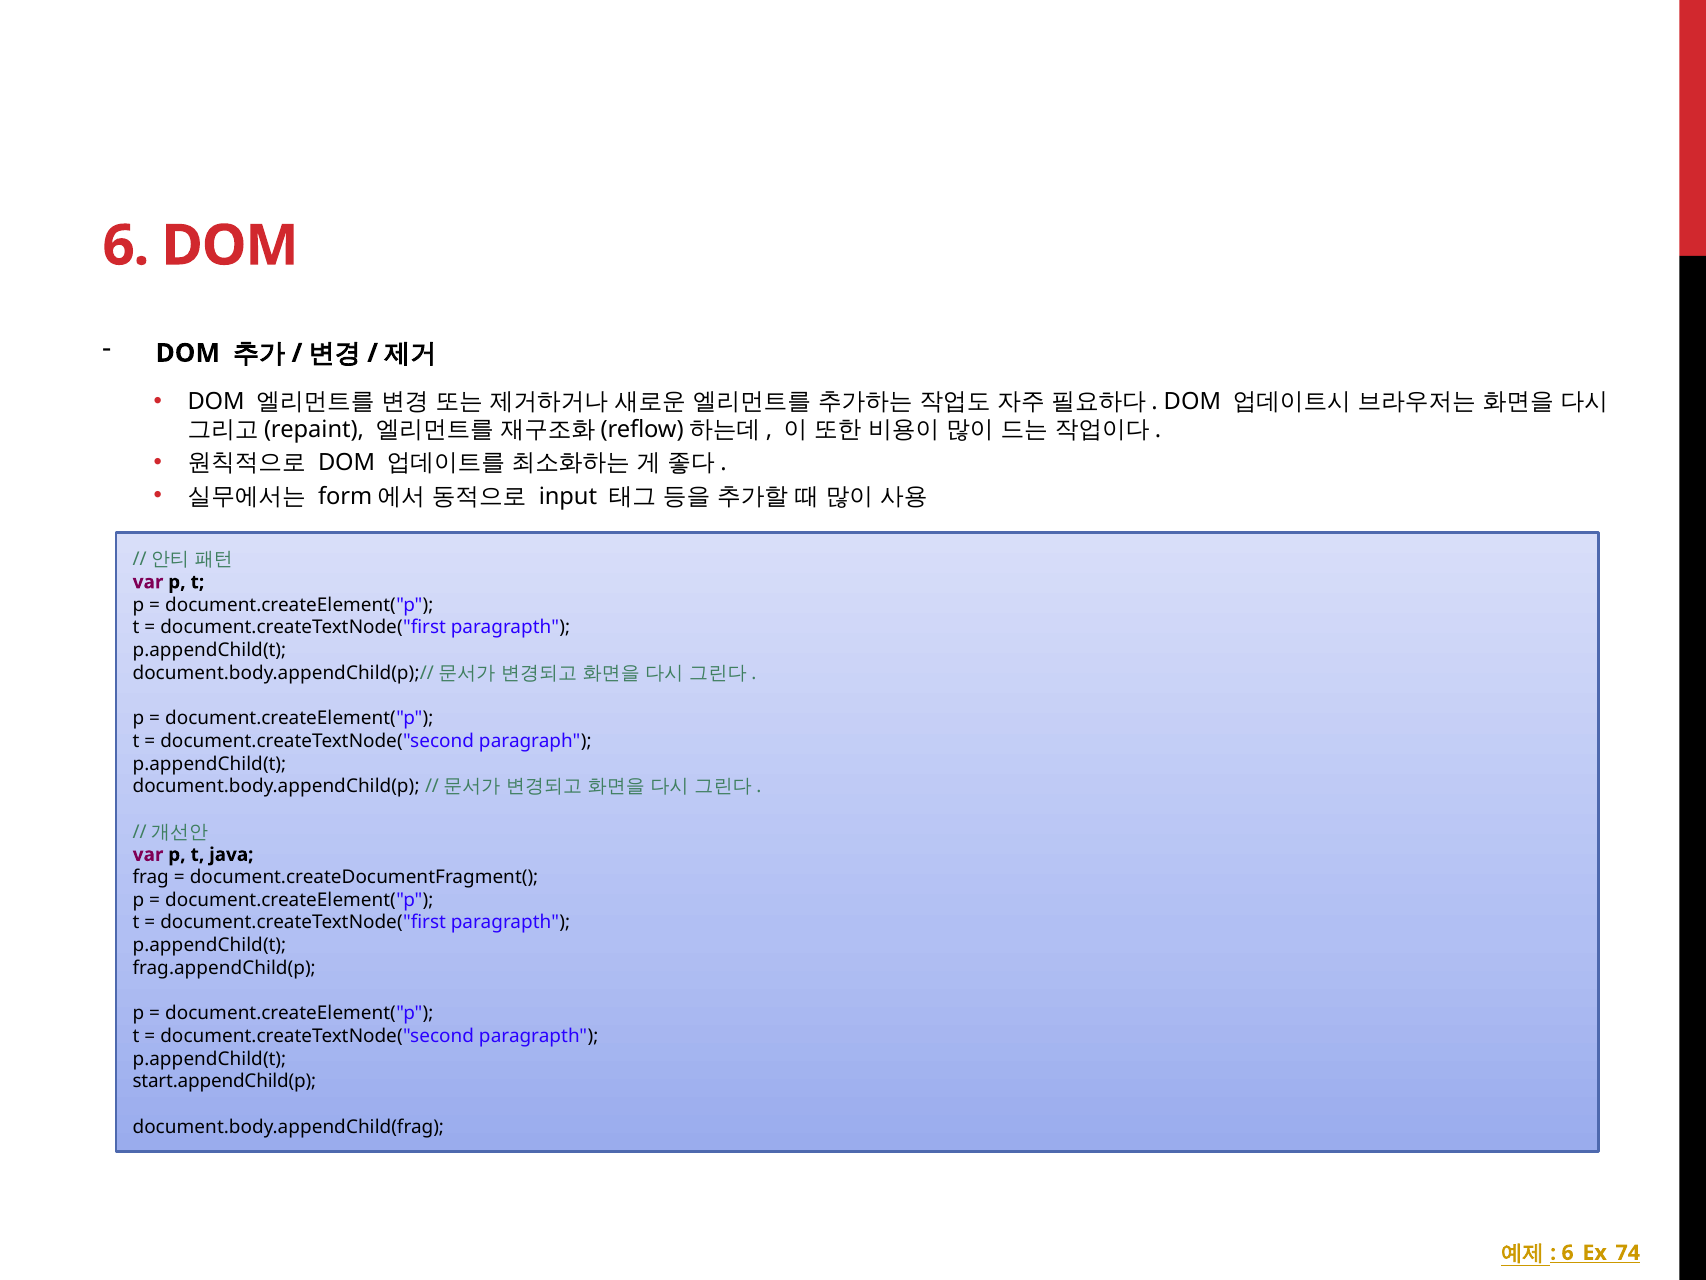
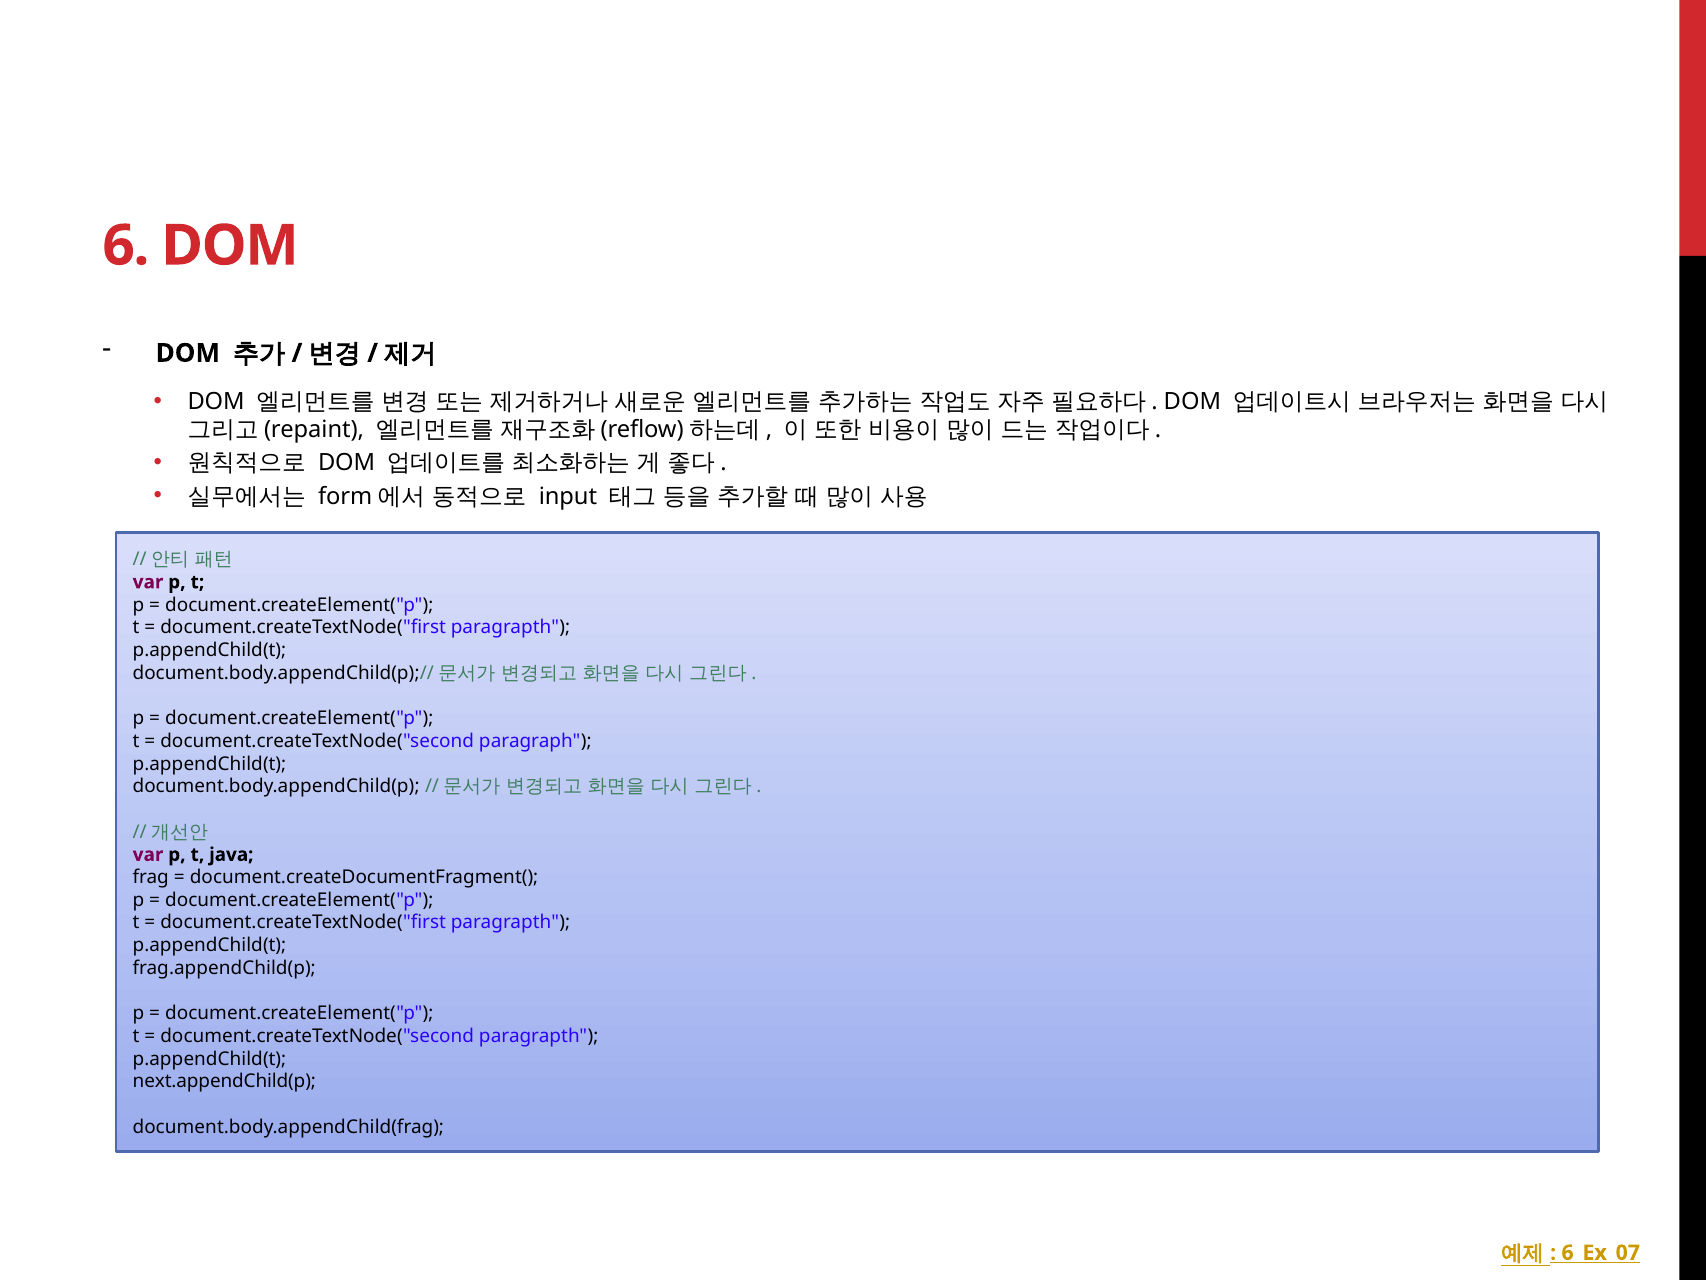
start.appendChild(p: start.appendChild(p -> next.appendChild(p (224, 1081)
6_Ex_74: 6_Ex_74 -> 6_Ex_07 (1601, 1252)
